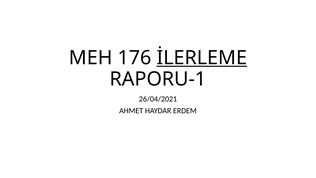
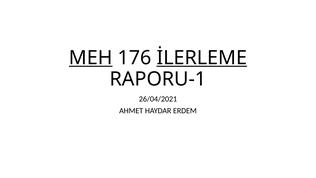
MEH underline: none -> present (91, 58)
